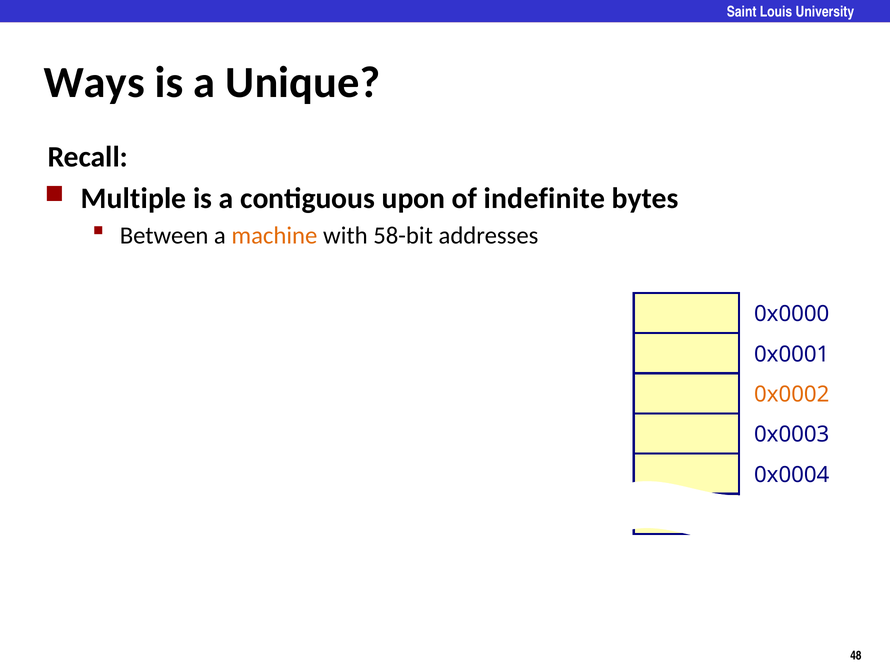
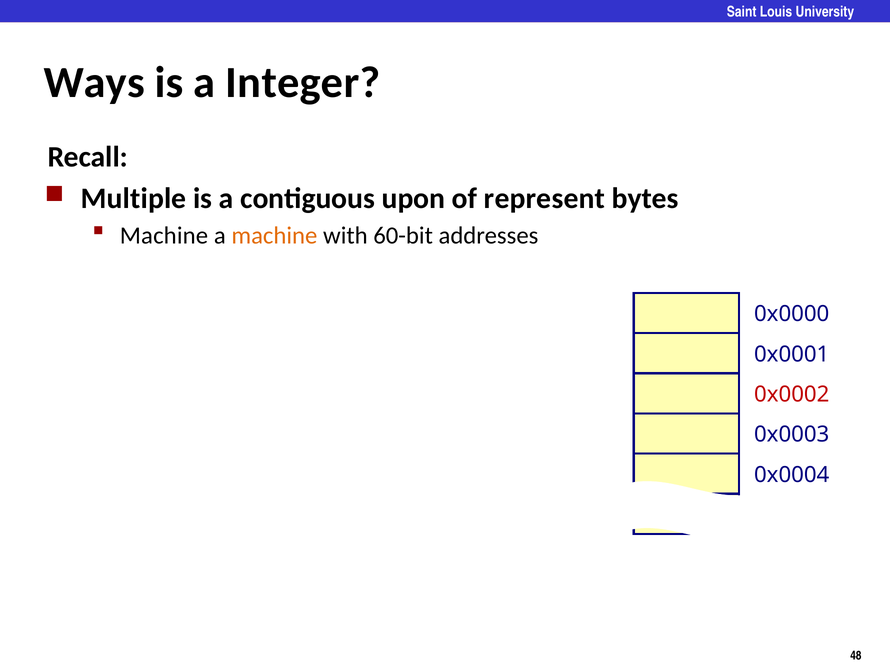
Unique: Unique -> Integer (303, 83)
indefinite: indefinite -> represent (544, 198)
Between: Between -> Machine (164, 236)
58-bit: 58-bit -> 60-bit (403, 236)
0x0002 colour: orange -> red (792, 395)
